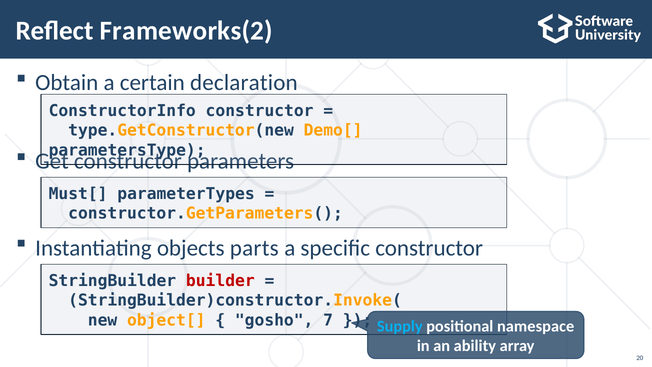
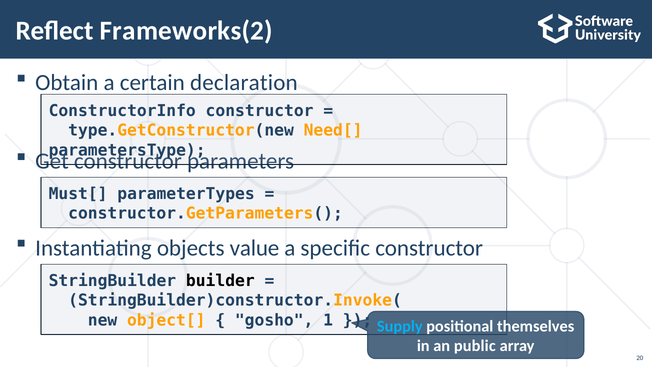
Demo[: Demo[ -> Need[ (333, 130)
parts: parts -> value (255, 248)
builder colour: red -> black (220, 281)
7: 7 -> 1 (328, 320)
namespace: namespace -> themselves (536, 326)
ability: ability -> public (475, 346)
